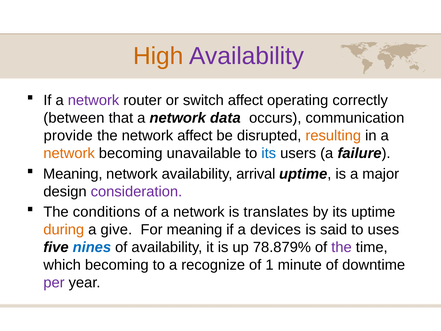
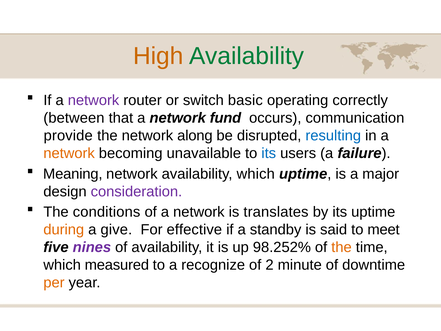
Availability colour: purple -> green (247, 56)
switch affect: affect -> basic (245, 100)
data: data -> fund (226, 118)
network affect: affect -> along (195, 136)
resulting colour: orange -> blue (333, 136)
availability arrival: arrival -> which (256, 174)
For meaning: meaning -> effective (194, 230)
devices: devices -> standby (276, 230)
uses: uses -> meet (384, 230)
nines colour: blue -> purple (92, 247)
78.879%: 78.879% -> 98.252% (282, 247)
the colour: purple -> orange (342, 247)
which becoming: becoming -> measured (117, 265)
1: 1 -> 2 (270, 265)
per colour: purple -> orange (54, 283)
